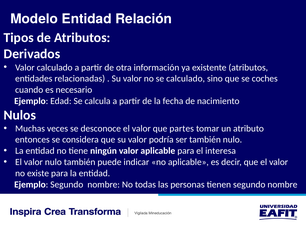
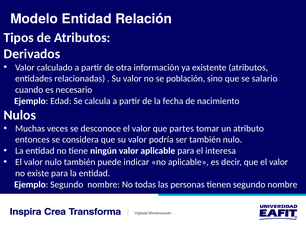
se calculado: calculado -> población (186, 79)
coches: coches -> salario (265, 79)
